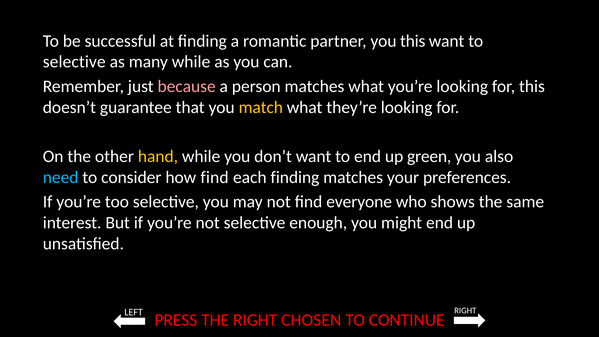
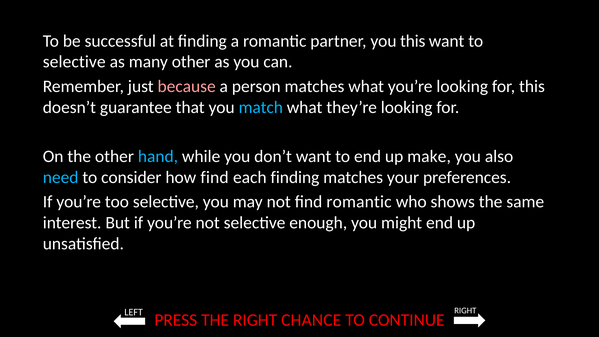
many while: while -> other (191, 62)
match colour: yellow -> light blue (261, 107)
hand colour: yellow -> light blue (158, 156)
green: green -> make (429, 156)
find everyone: everyone -> romantic (359, 202)
CHOSEN: CHOSEN -> CHANCE (311, 320)
